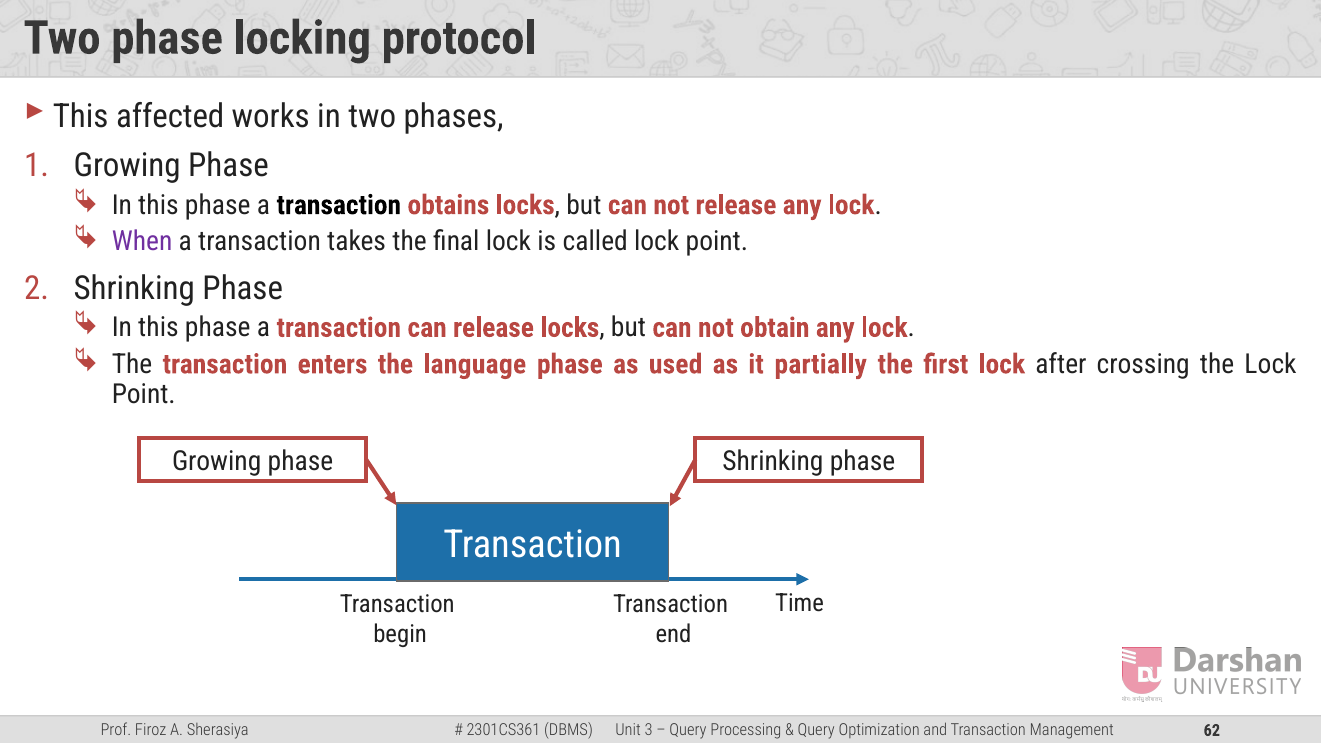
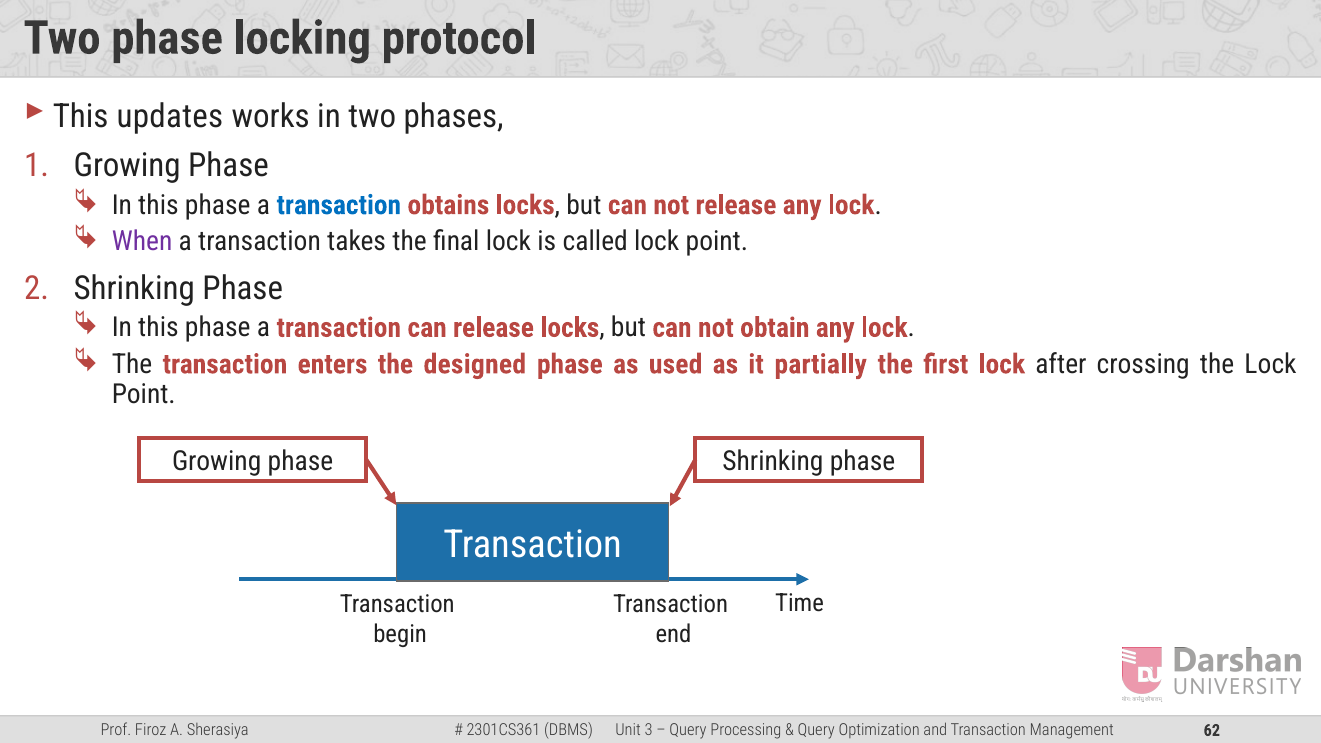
affected: affected -> updates (170, 116)
transaction colour: black -> blue (339, 205)
language: language -> designed (475, 364)
